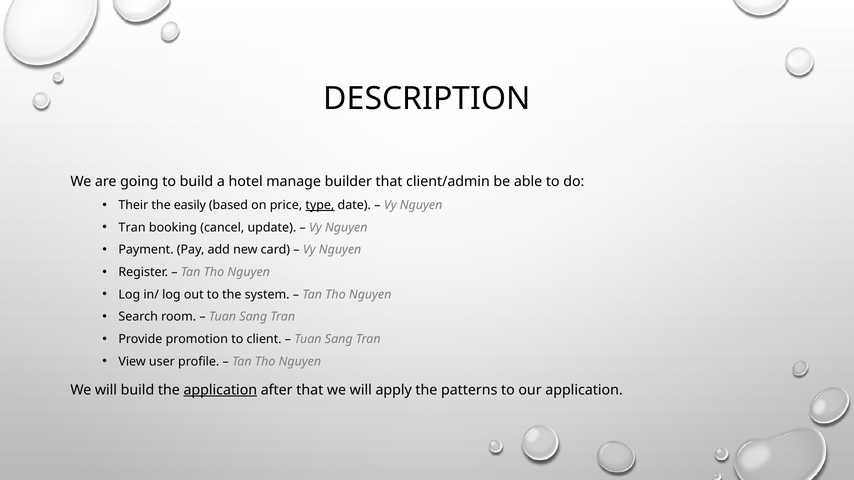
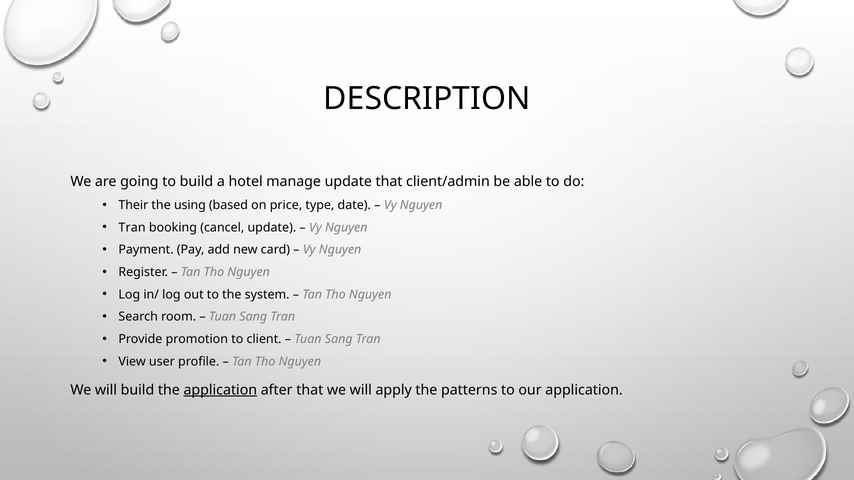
manage builder: builder -> update (348, 182)
easily: easily -> using (190, 205)
type underline: present -> none (320, 205)
